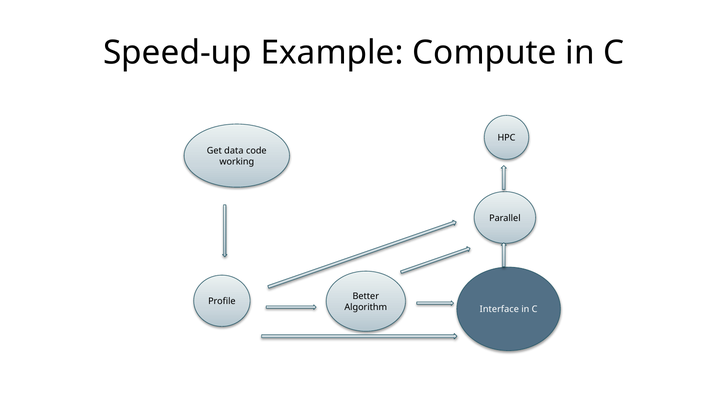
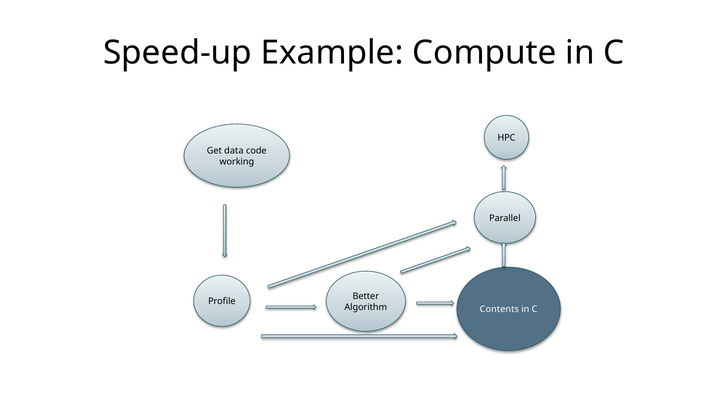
Interface: Interface -> Contents (499, 310)
